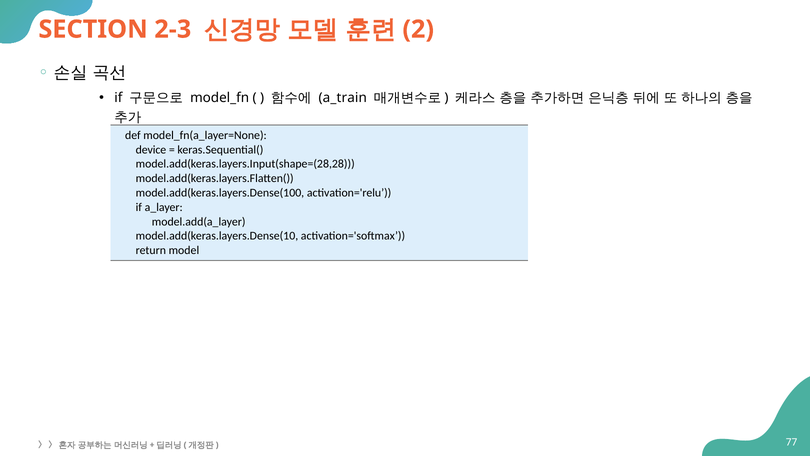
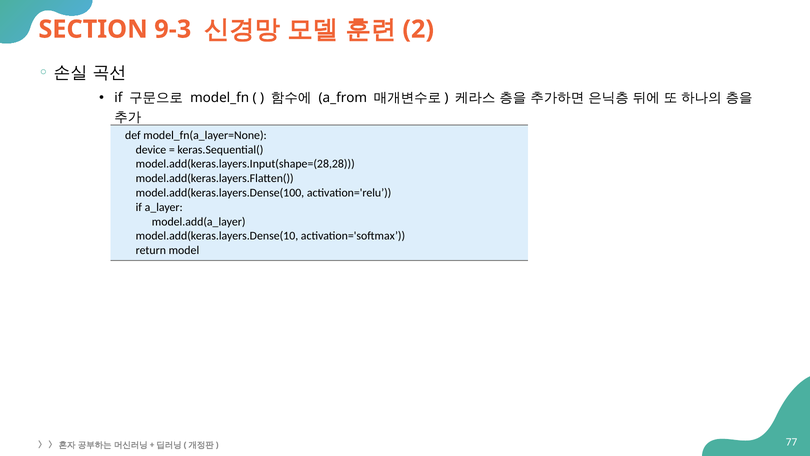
2-3: 2-3 -> 9-3 (173, 29)
a_train: a_train -> a_from (343, 98)
